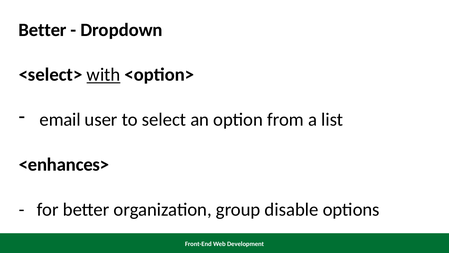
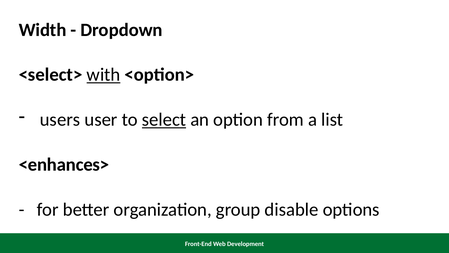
Better: Better -> Width (43, 30)
email: email -> users (60, 120)
select underline: none -> present (164, 120)
